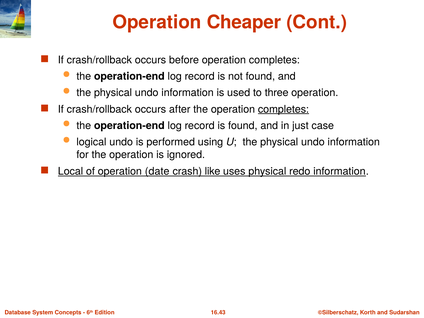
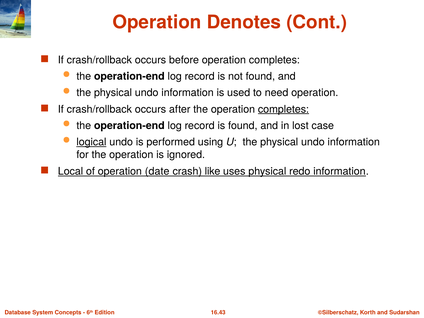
Cheaper: Cheaper -> Denotes (244, 22)
three: three -> need (277, 93)
just: just -> lost (300, 126)
logical underline: none -> present (91, 142)
